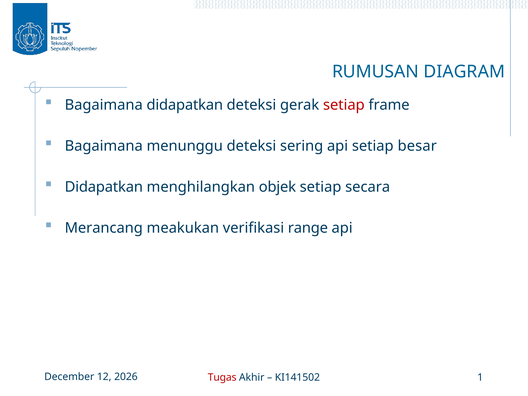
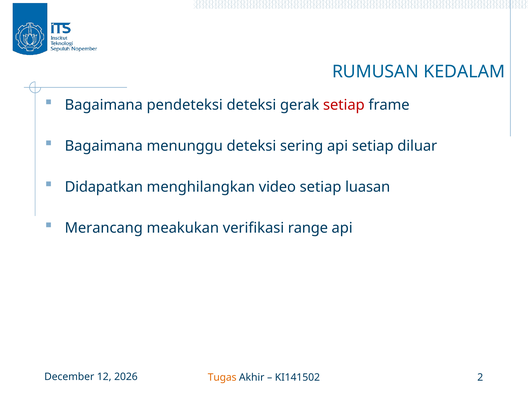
DIAGRAM: DIAGRAM -> KEDALAM (464, 72)
Bagaimana didapatkan: didapatkan -> pendeteksi (185, 105)
besar: besar -> diluar (417, 146)
objek: objek -> video (277, 187)
secara: secara -> luasan (368, 187)
Tugas colour: red -> orange (222, 377)
1: 1 -> 2 (480, 377)
